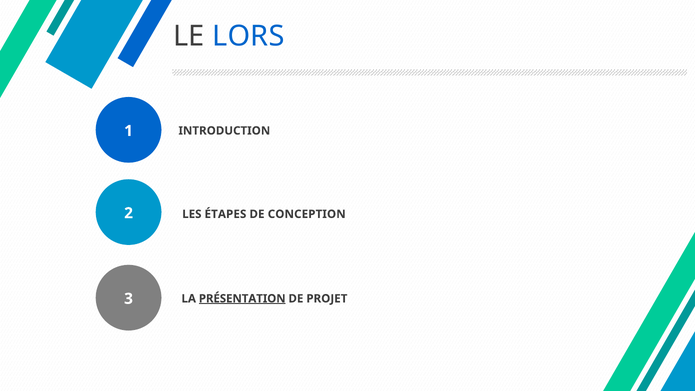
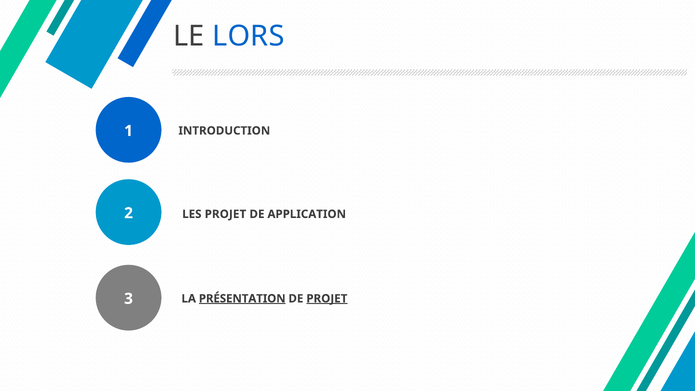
LES ÉTAPES: ÉTAPES -> PROJET (225, 214)
CONCEPTION: CONCEPTION -> APPLICATION (307, 214)
PROJET underline: none -> present (327, 299)
